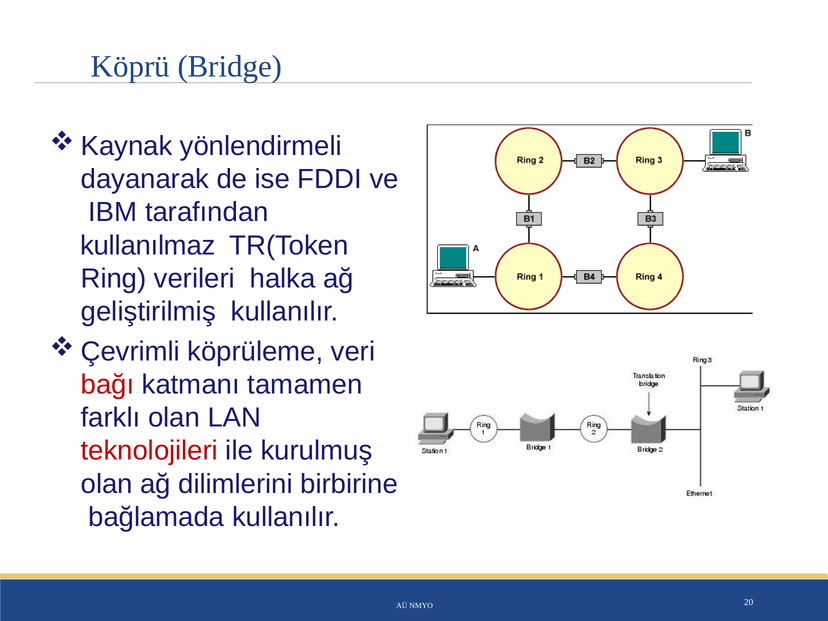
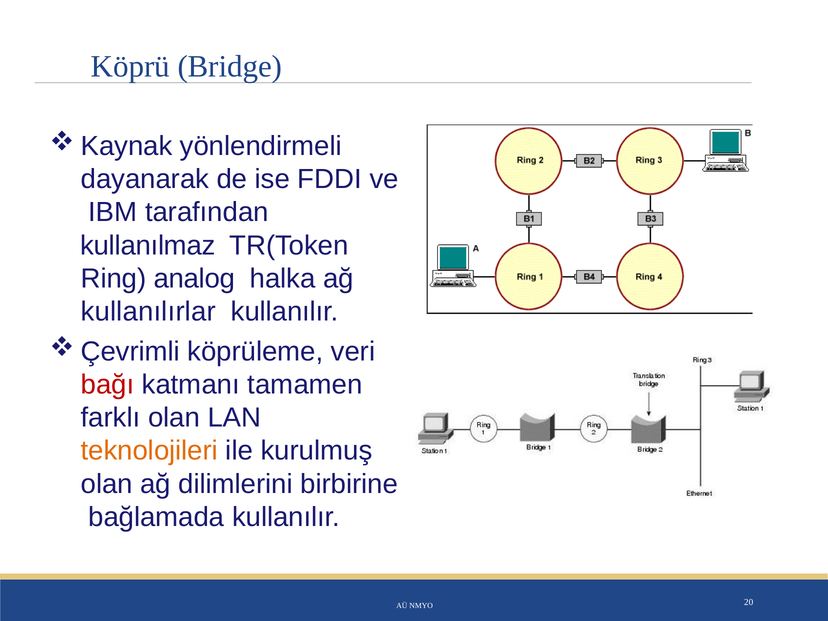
verileri: verileri -> analog (194, 279)
geliştirilmiş: geliştirilmiş -> kullanılırlar (148, 312)
teknolojileri colour: red -> orange (149, 451)
